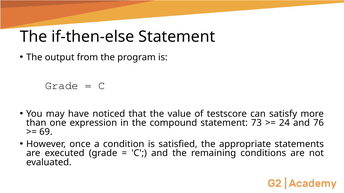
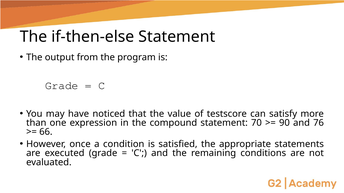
73: 73 -> 70 (256, 123)
24: 24 -> 90 (284, 123)
69: 69 -> 66 (46, 132)
